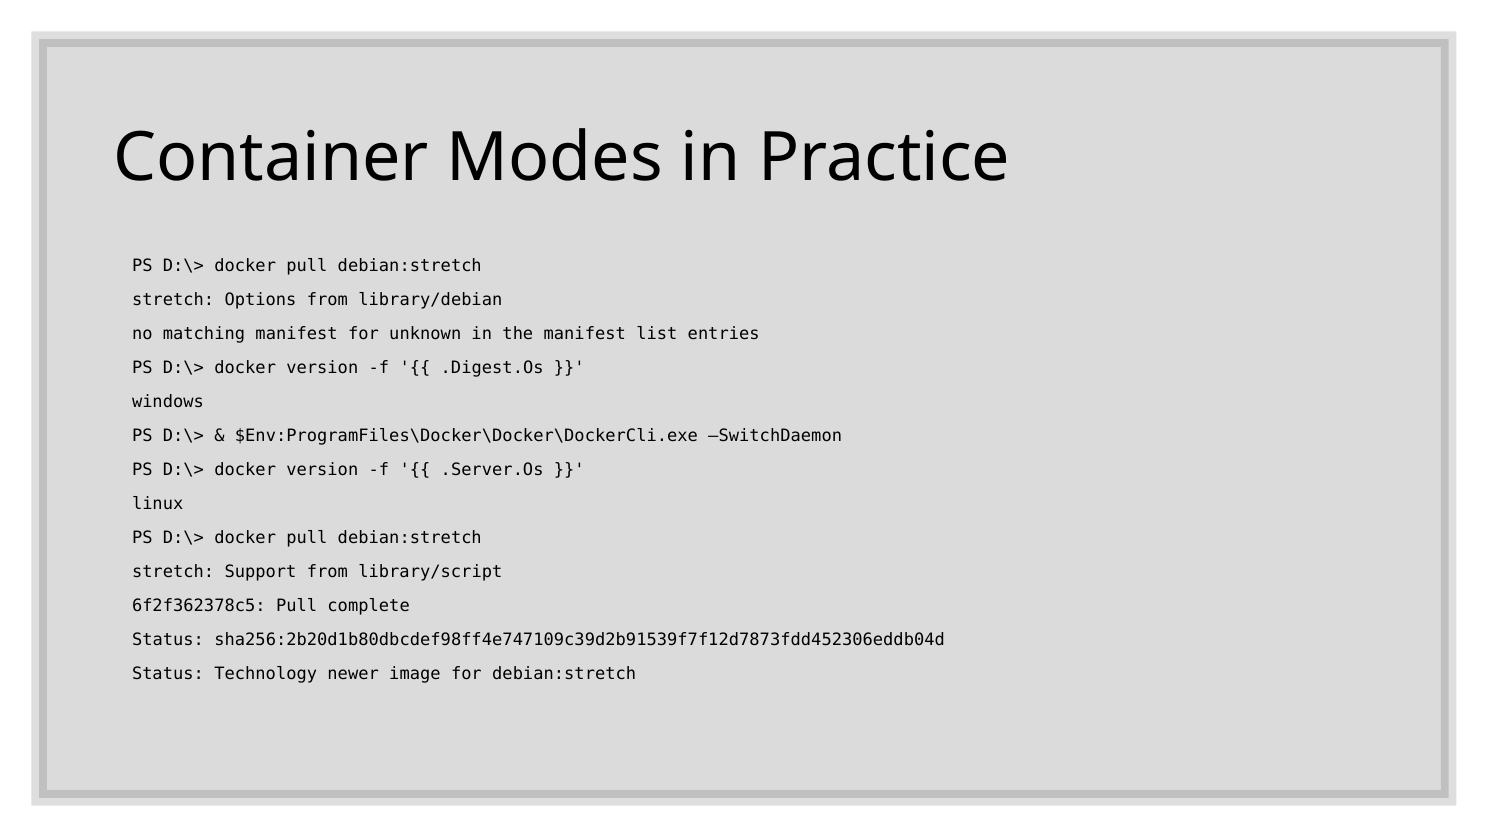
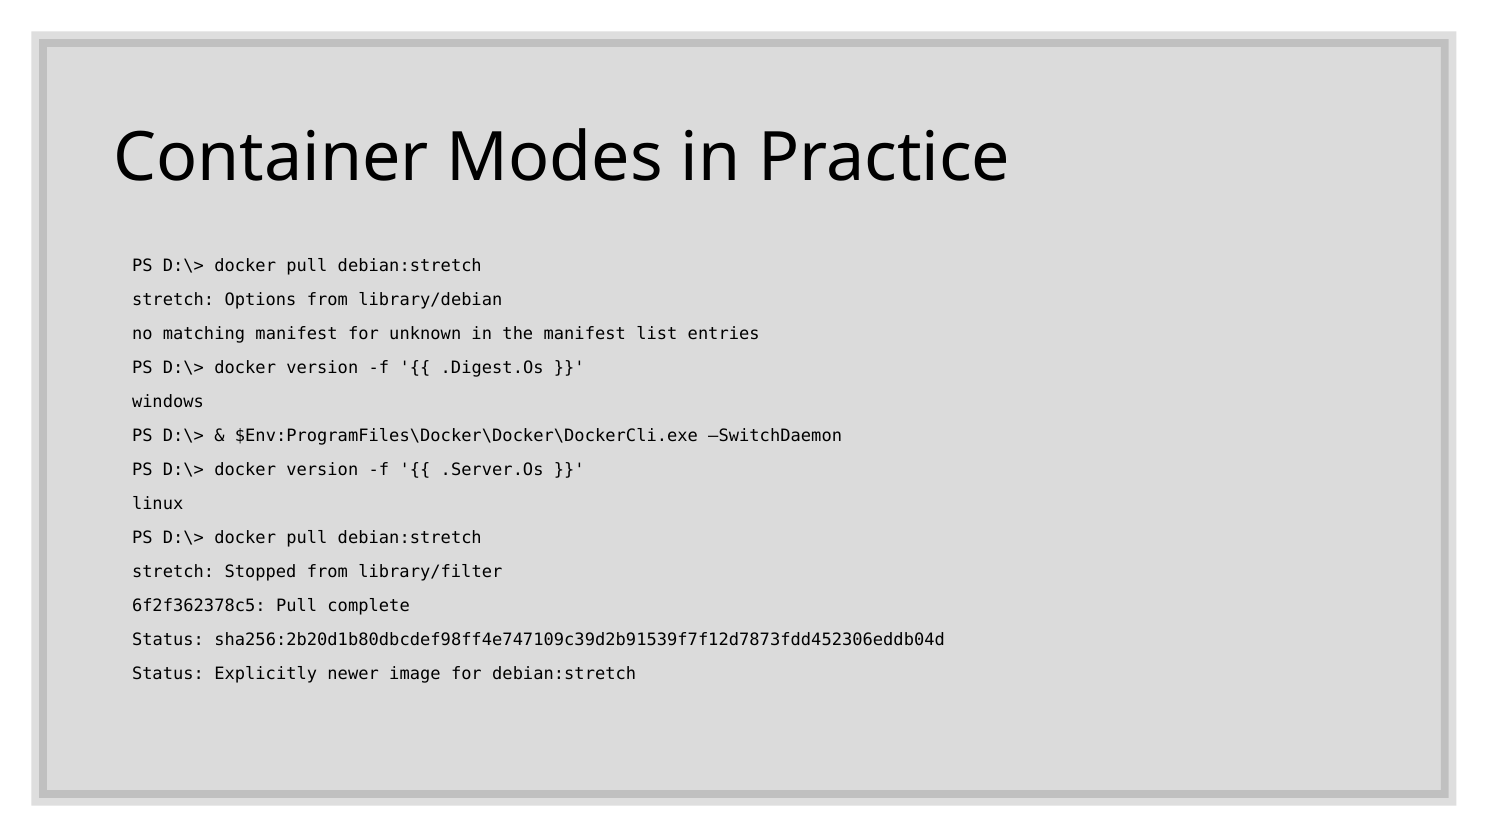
Support: Support -> Stopped (261, 571)
library/script: library/script -> library/filter (430, 571)
Technology: Technology -> Explicitly (266, 673)
